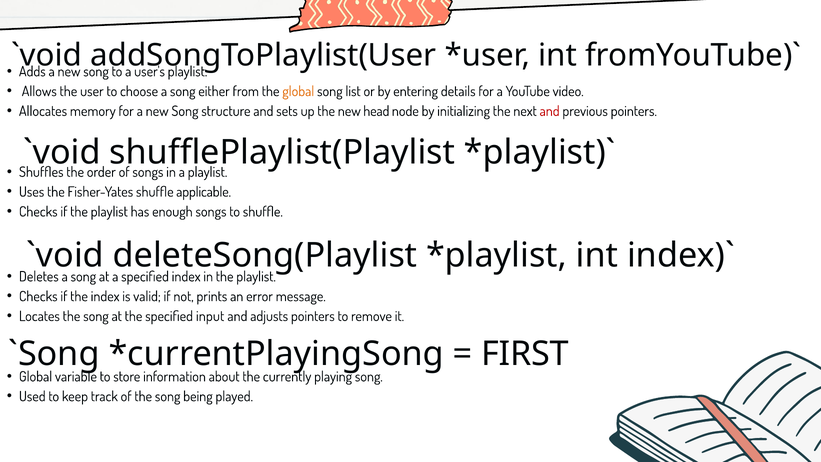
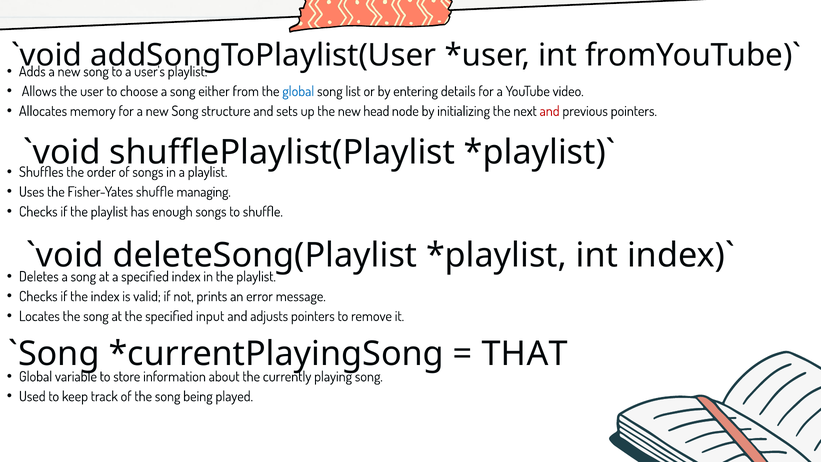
global colour: orange -> blue (298, 91)
applicable: applicable -> managing (204, 192)
FIRST: FIRST -> THAT (525, 354)
